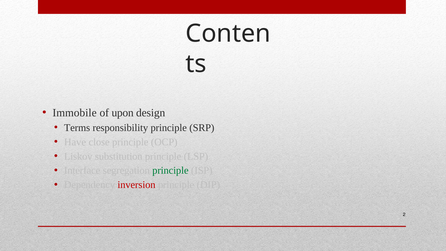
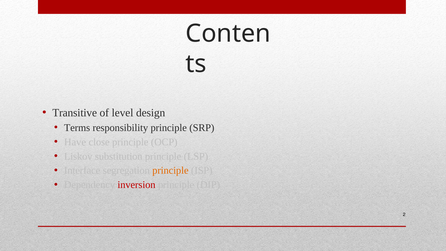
Immobile: Immobile -> Transitive (75, 113)
upon: upon -> level (123, 113)
principle colour: green -> orange (170, 171)
